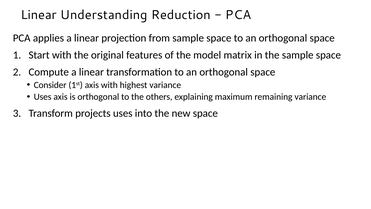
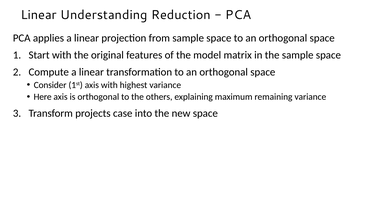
Uses: Uses -> Here (43, 97)
projects uses: uses -> case (123, 113)
